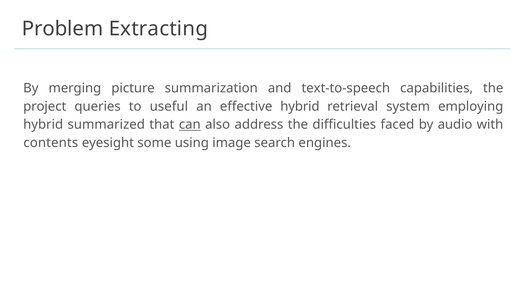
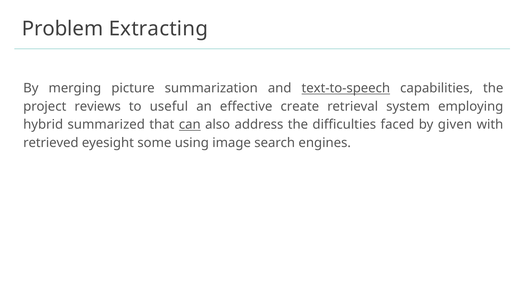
text-to-speech underline: none -> present (346, 88)
queries: queries -> reviews (98, 107)
effective hybrid: hybrid -> create (300, 107)
audio: audio -> given (455, 125)
contents: contents -> retrieved (51, 143)
